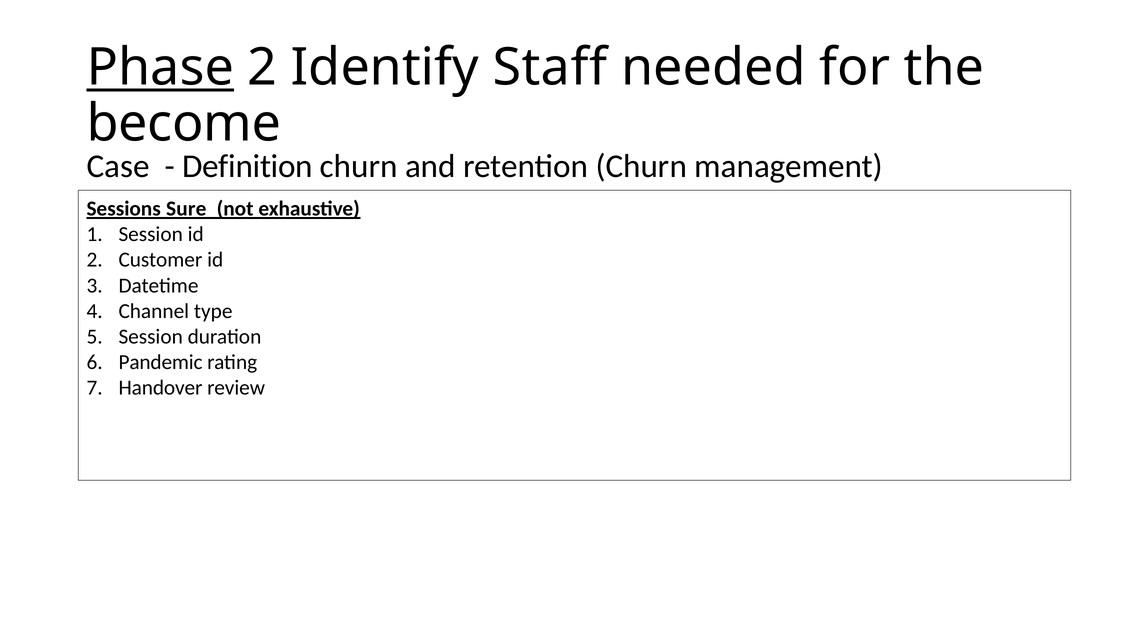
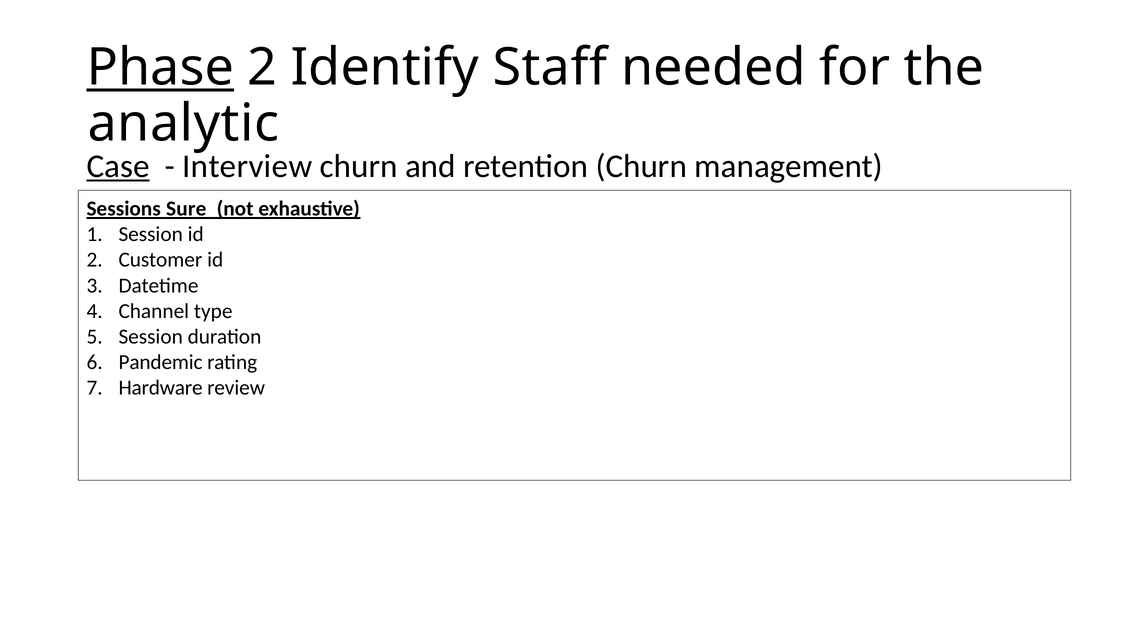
become: become -> analytic (183, 124)
Case underline: none -> present (118, 166)
Definition: Definition -> Interview (247, 166)
Handover: Handover -> Hardware (161, 388)
